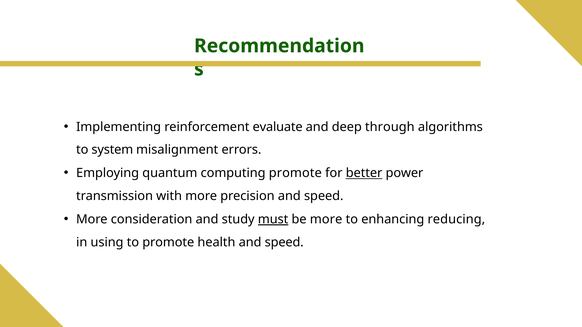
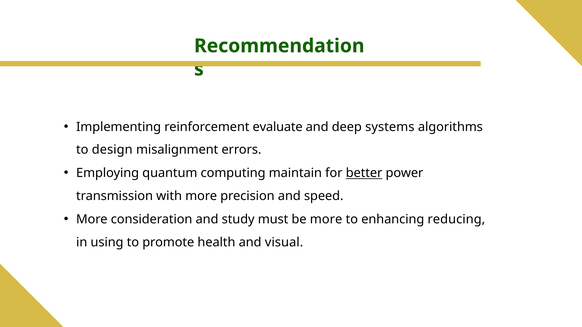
through: through -> systems (390, 127)
system: system -> design (112, 150)
computing promote: promote -> maintain (295, 173)
must underline: present -> none (273, 220)
health and speed: speed -> visual (284, 243)
